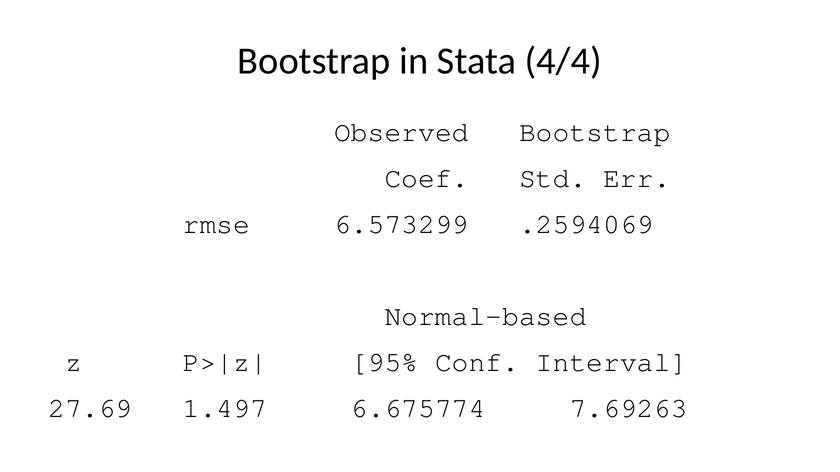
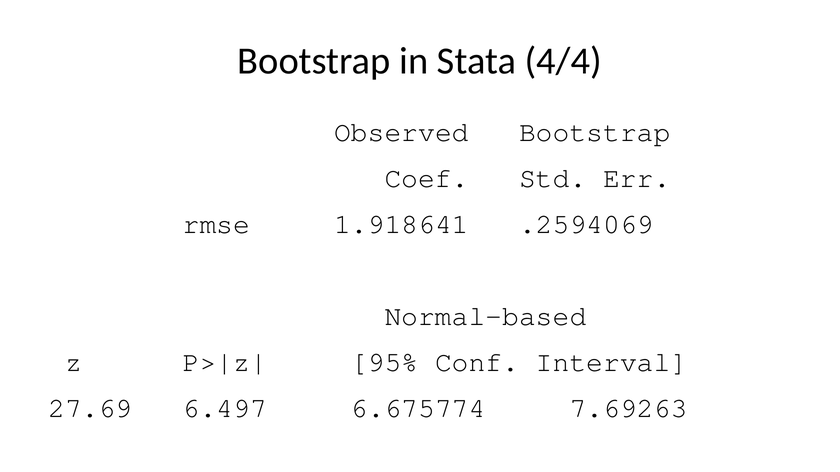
6.573299: 6.573299 -> 1.918641 (401, 224)
1.497: 1.497 -> 6.497 (225, 408)
